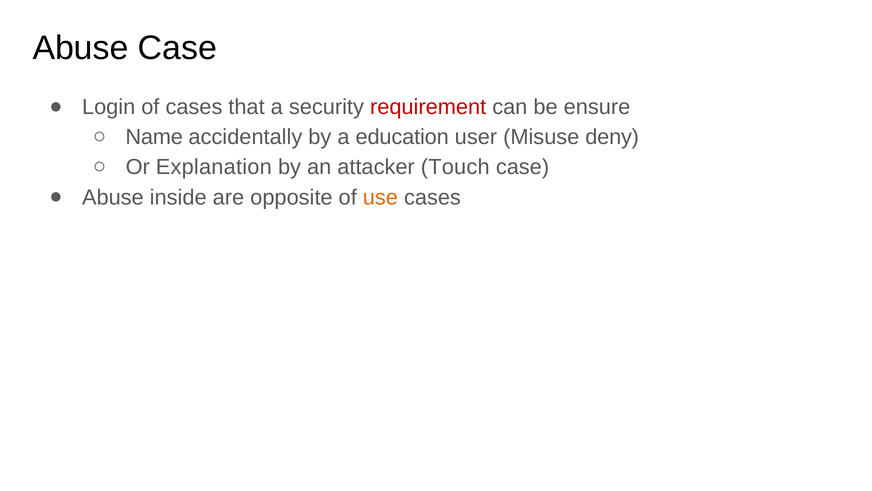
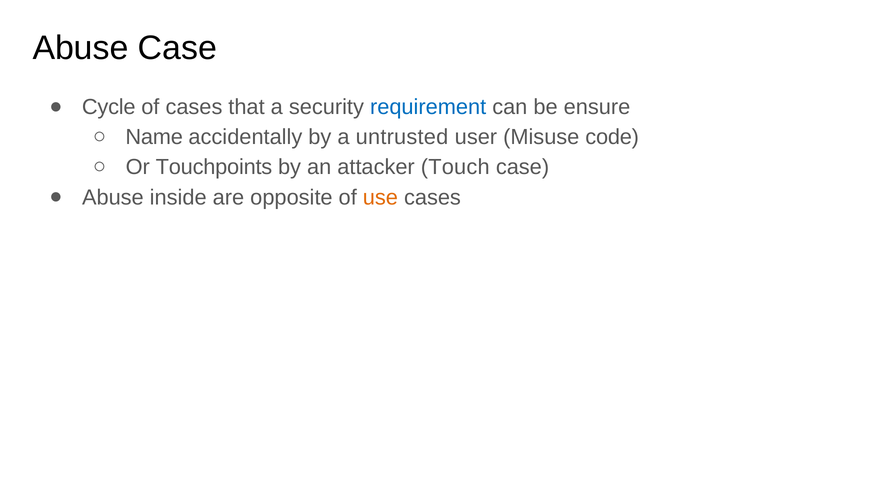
Login: Login -> Cycle (109, 107)
requirement colour: red -> blue (428, 107)
education: education -> untrusted (402, 137)
deny: deny -> code (612, 137)
Explanation: Explanation -> Touchpoints (214, 167)
